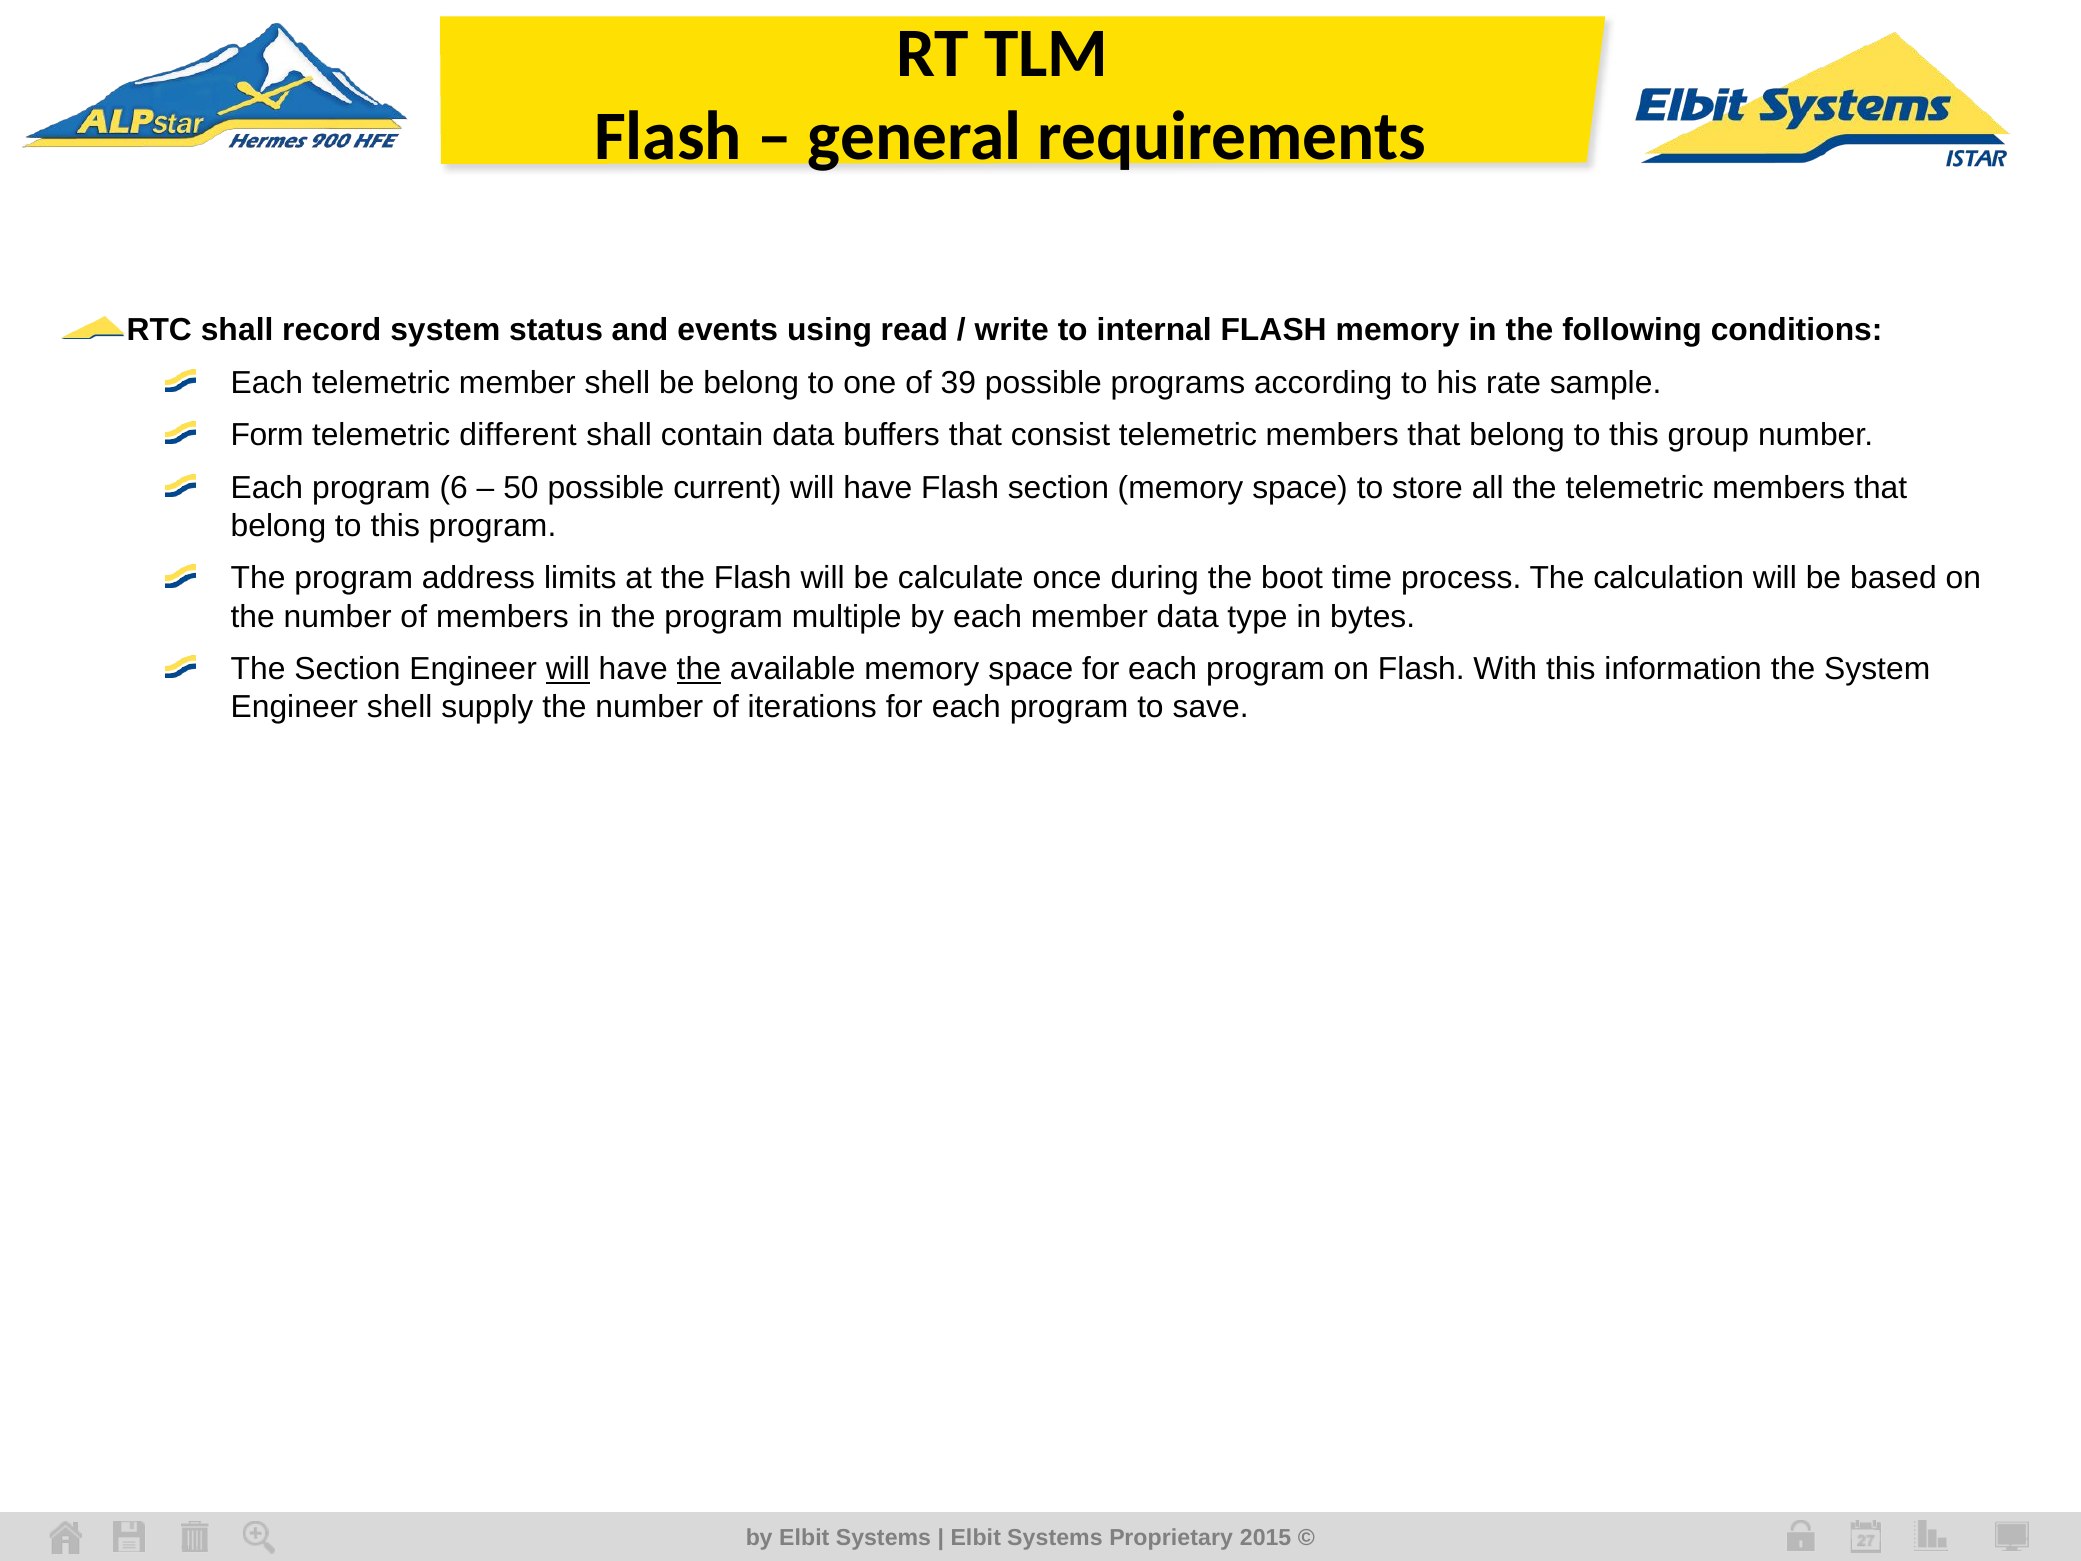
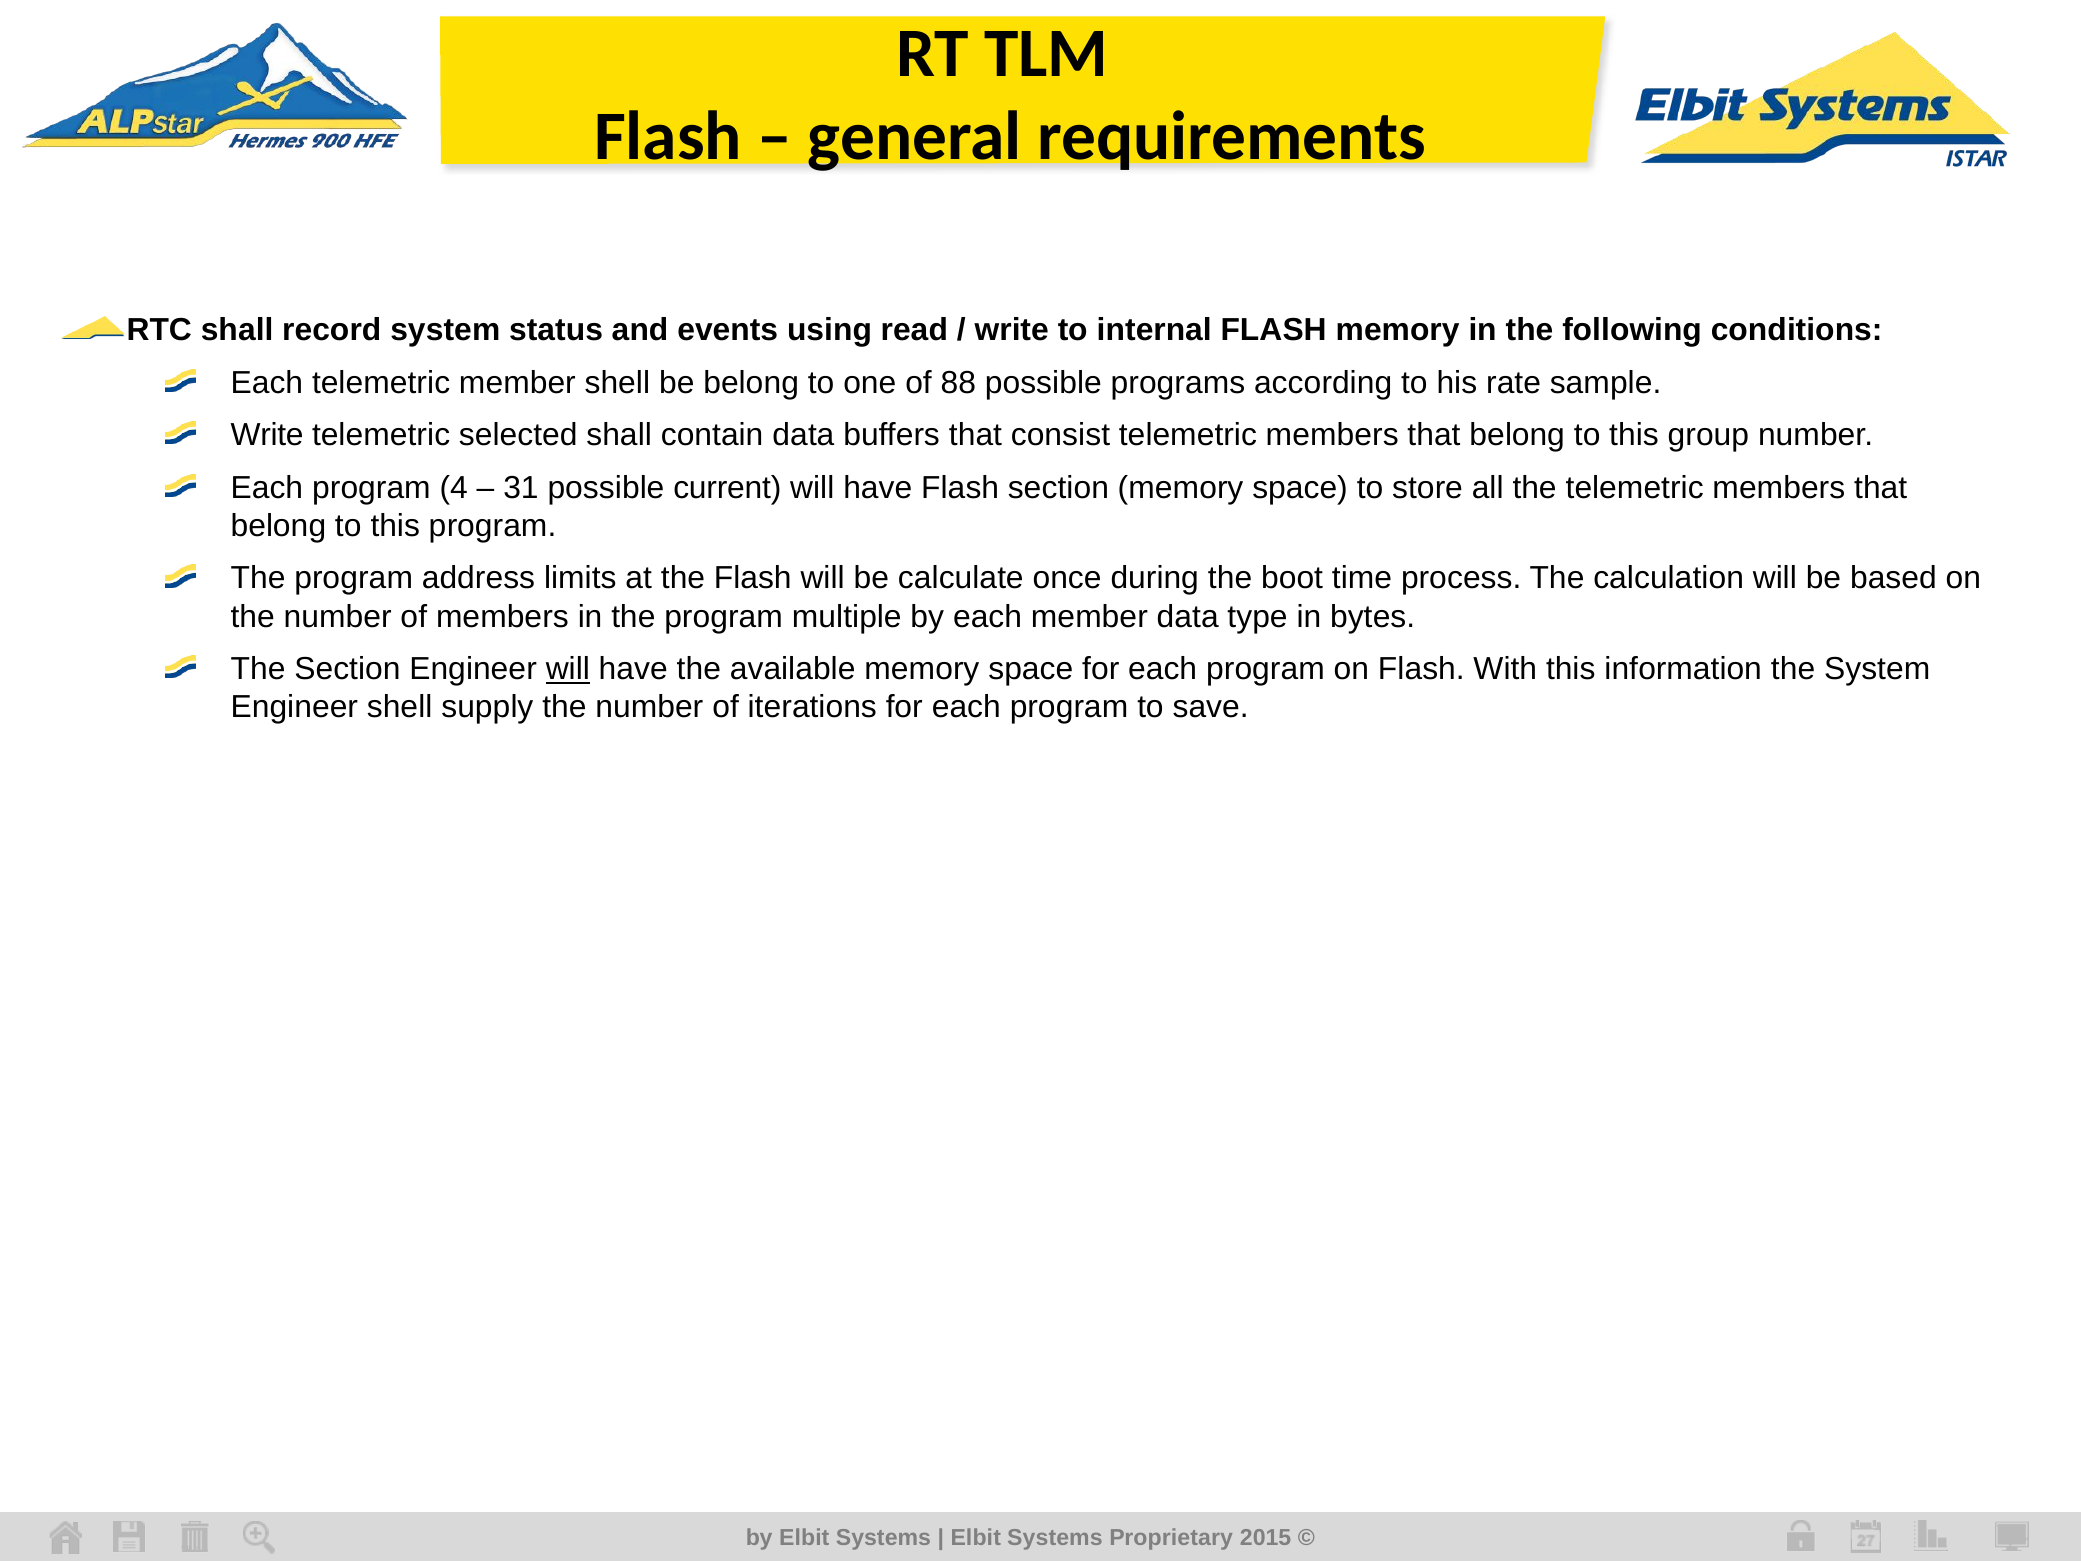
39: 39 -> 88 (958, 383)
Form: Form -> Write (267, 435)
different: different -> selected (518, 435)
6: 6 -> 4 (454, 488)
50: 50 -> 31 (521, 488)
the underline: present -> none (699, 669)
